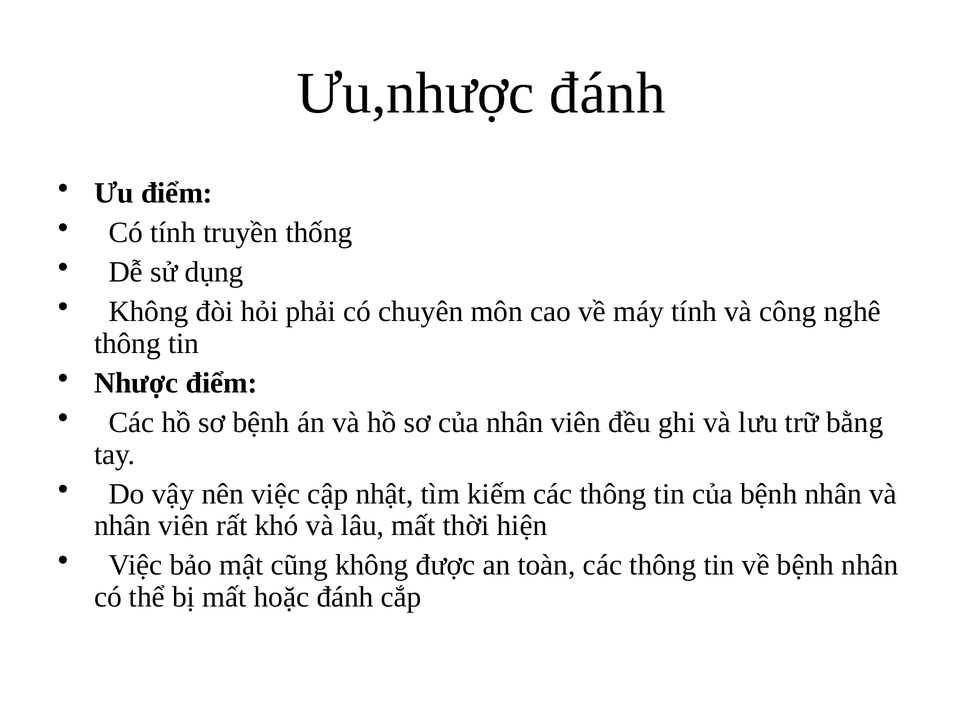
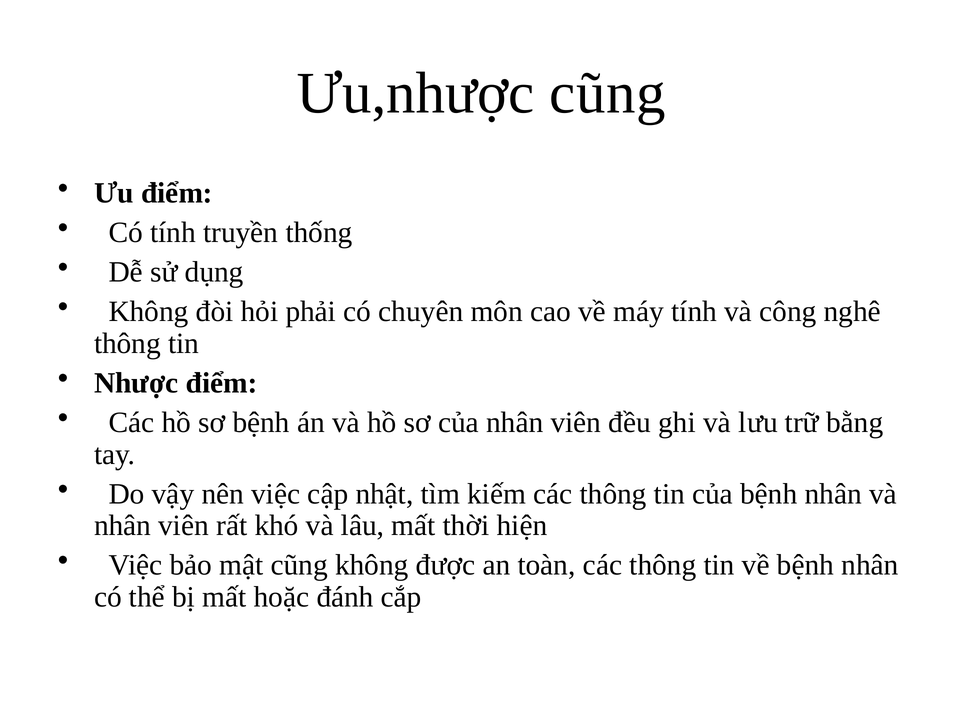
Ưu,nhược đánh: đánh -> cũng (608, 93)
